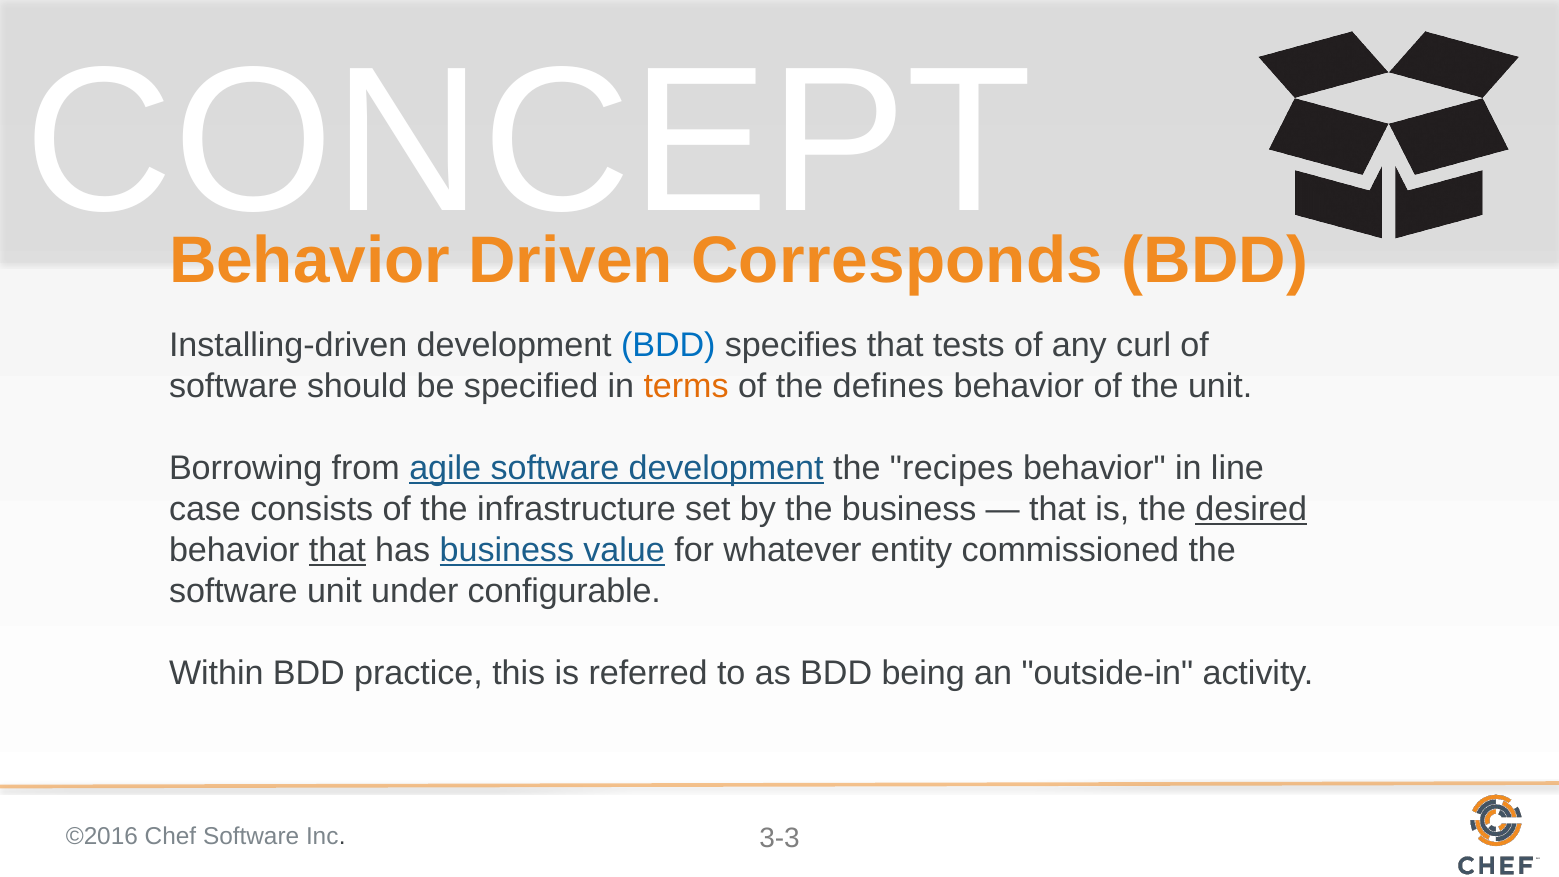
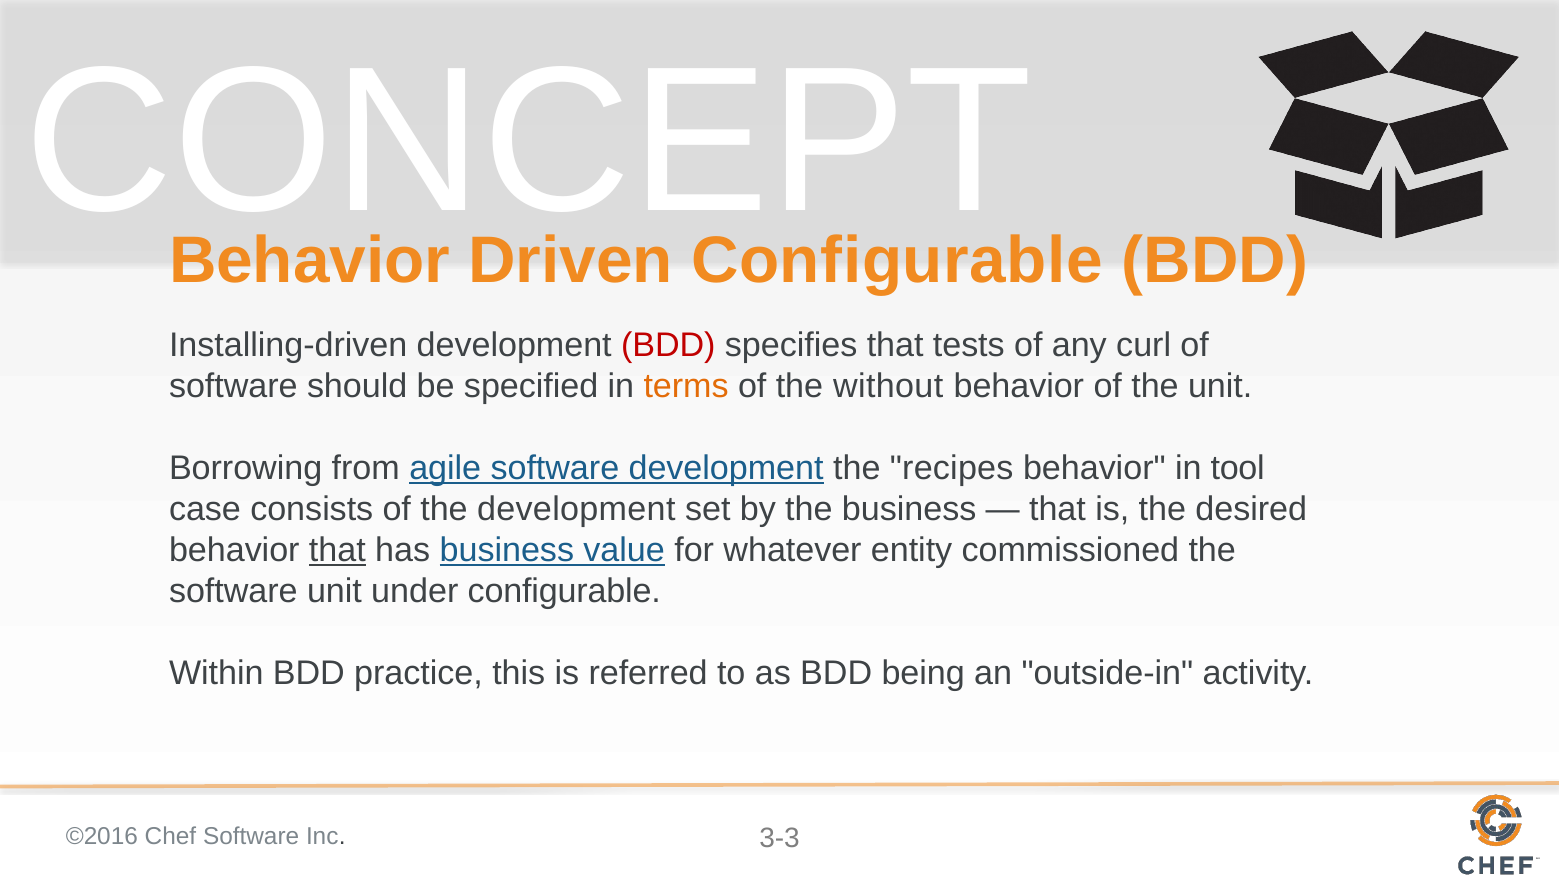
Corresponds: Corresponds -> Configurable (897, 261)
BDD colour: blue -> red (668, 345)
defines: defines -> without (888, 386)
line: line -> tool (1238, 468)
the infrastructure: infrastructure -> development (576, 509)
desired underline: present -> none (1251, 509)
